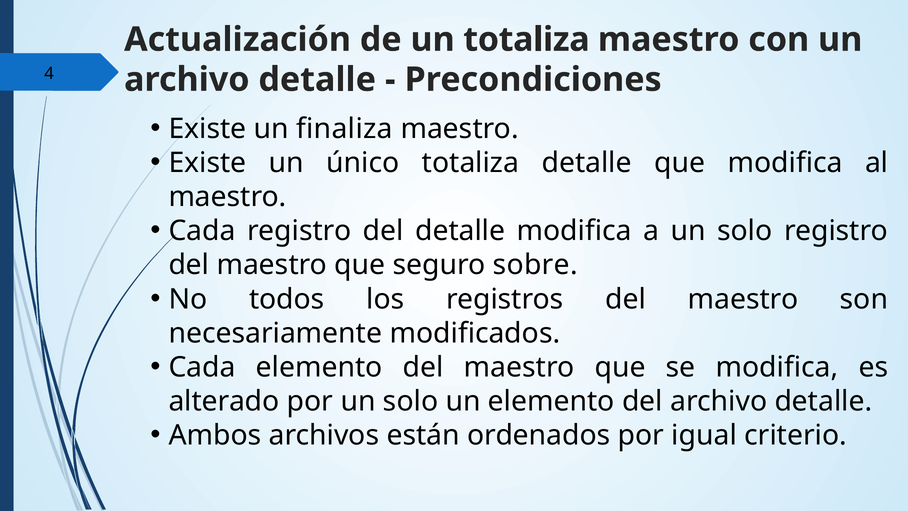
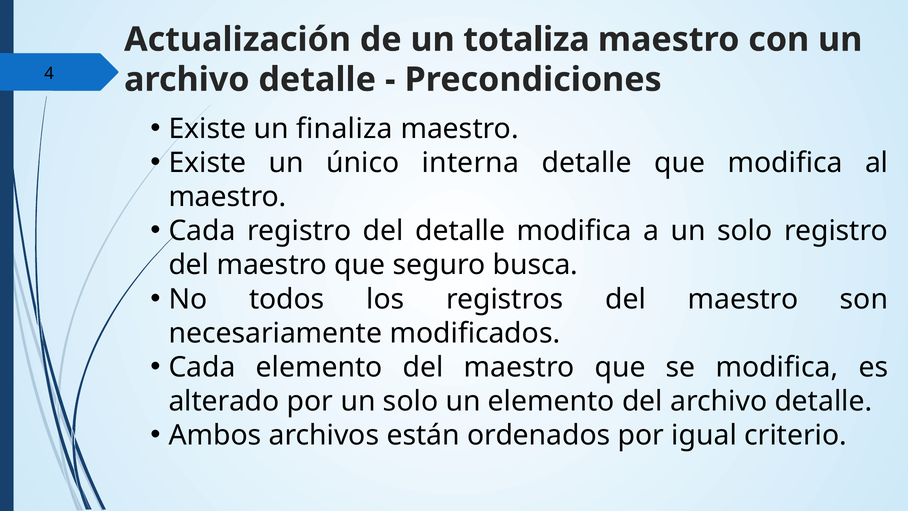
único totaliza: totaliza -> interna (470, 163)
sobre: sobre -> busca (535, 265)
